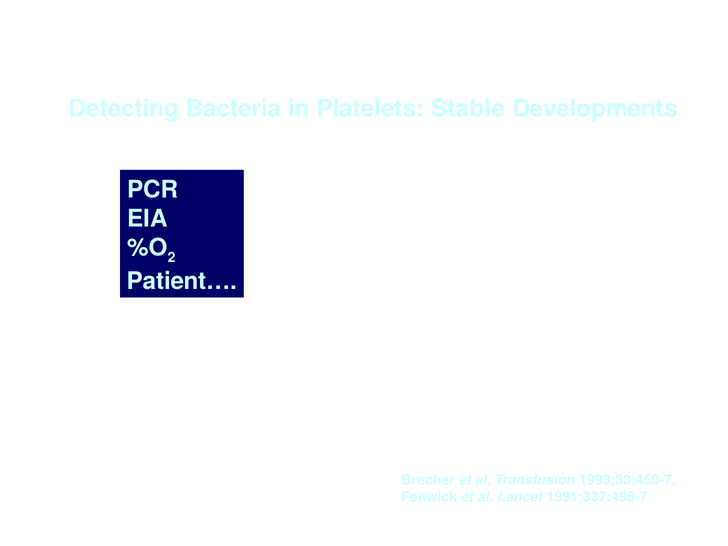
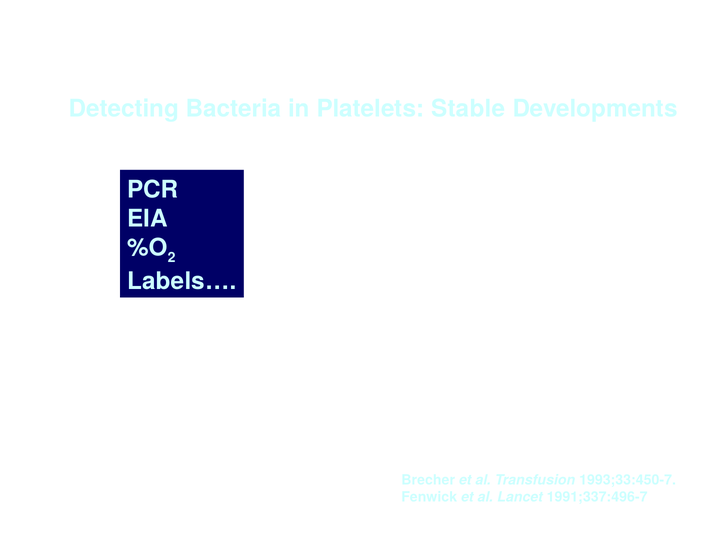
Patient…: Patient… -> Labels… (182, 281)
